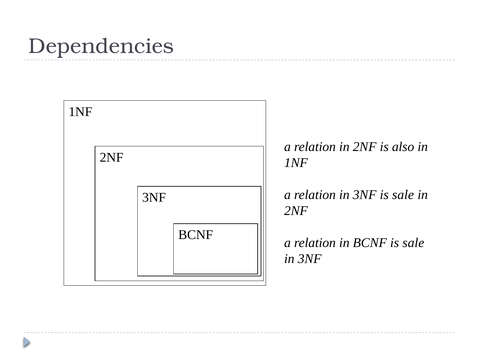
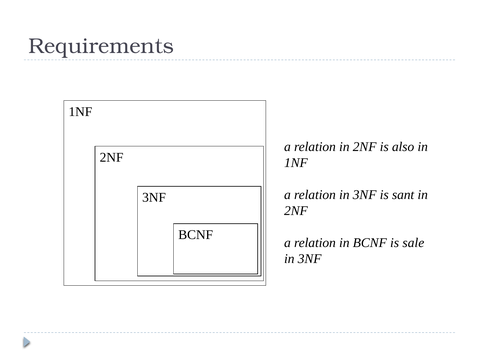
Dependencies: Dependencies -> Requirements (101, 46)
3NF is sale: sale -> sant (403, 195)
